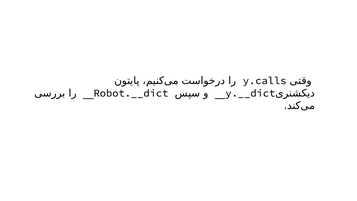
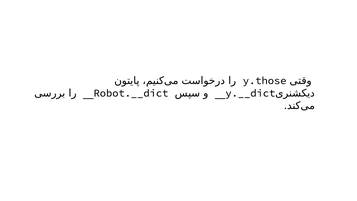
y.calls: y.calls -> y.those (265, 81)
